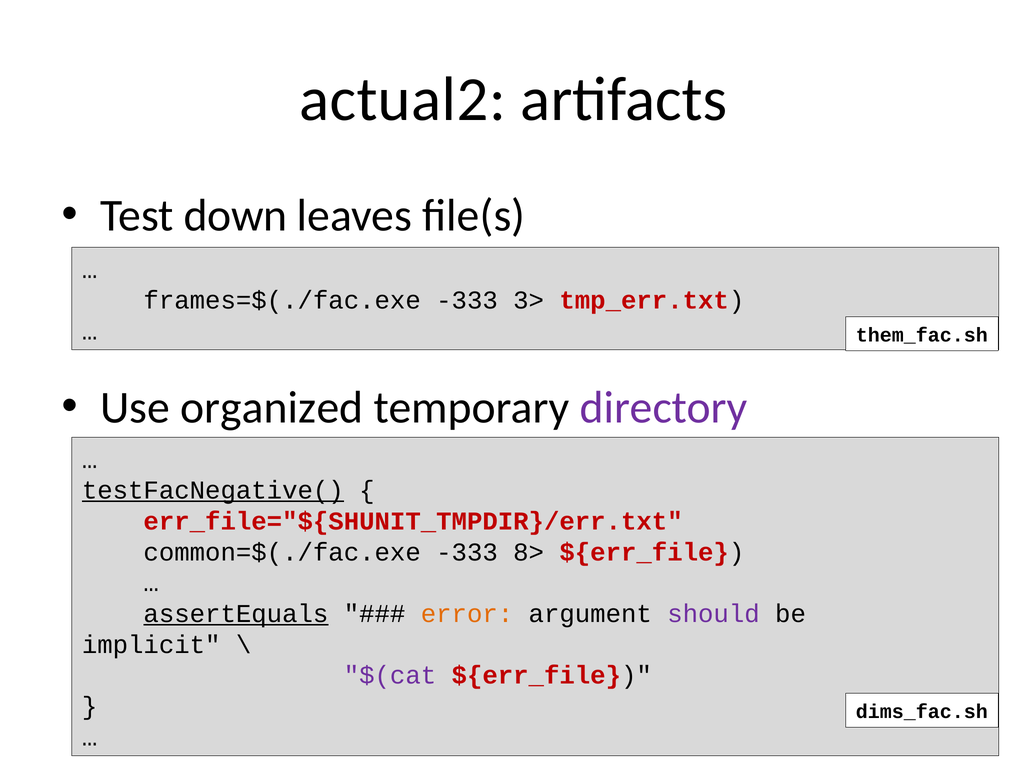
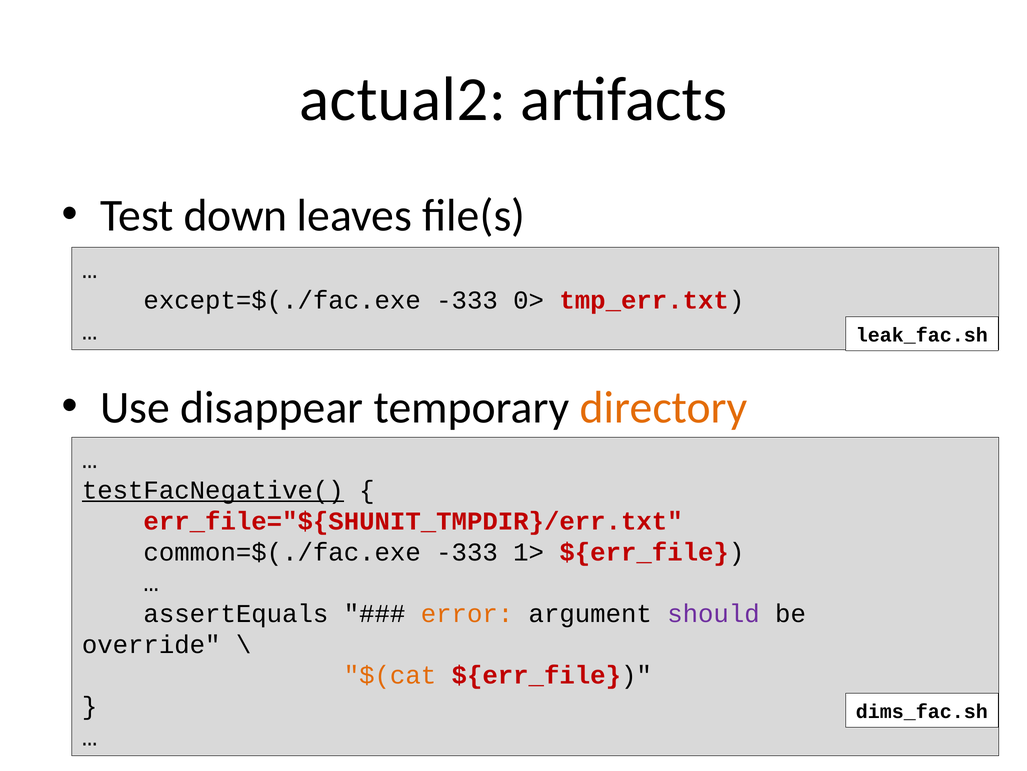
frames=$(./fac.exe: frames=$(./fac.exe -> except=$(./fac.exe (282, 300)
3>: 3> -> 0> (529, 300)
them_fac.sh: them_fac.sh -> leak_fac.sh (922, 335)
organized: organized -> disappear (272, 407)
directory colour: purple -> orange (664, 407)
8>: 8> -> 1> (529, 552)
assertEquals underline: present -> none (236, 613)
implicit: implicit -> override (151, 644)
$(cat colour: purple -> orange (390, 675)
